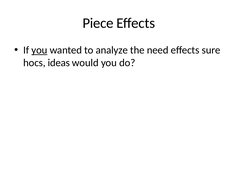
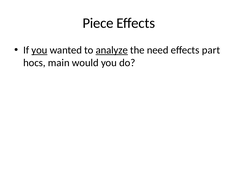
analyze underline: none -> present (112, 50)
sure: sure -> part (211, 50)
ideas: ideas -> main (59, 63)
